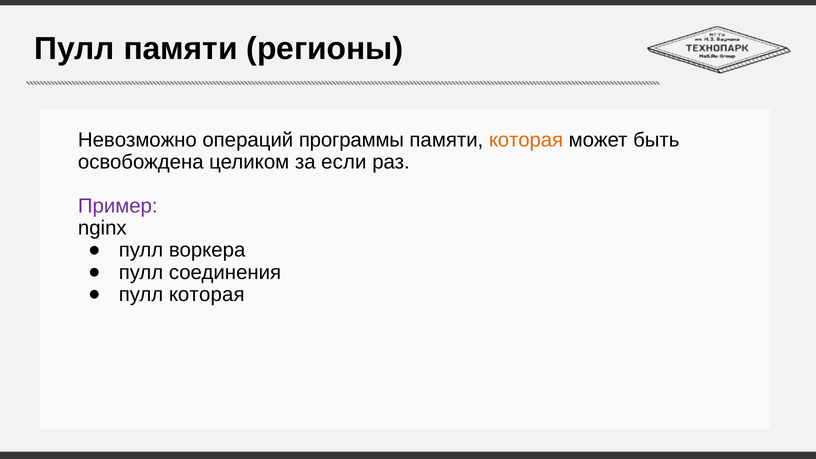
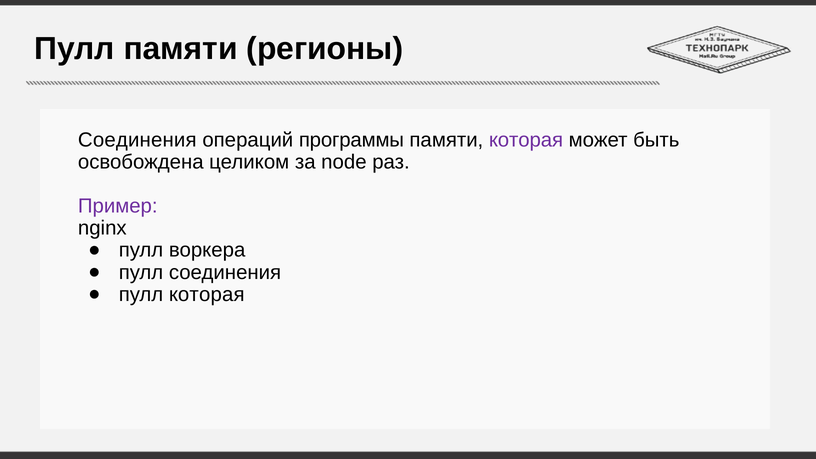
Невозможно: Невозможно -> Соединения (137, 140)
которая colour: orange -> purple (526, 140)
если: если -> node (344, 162)
